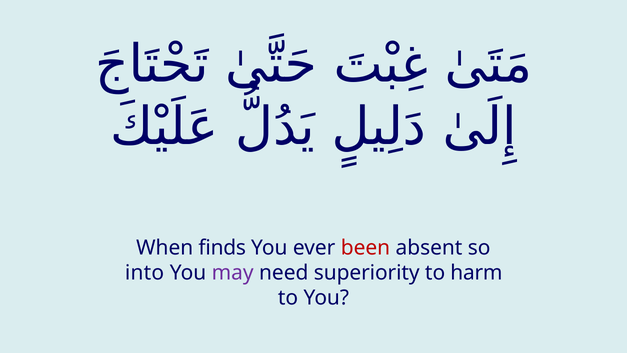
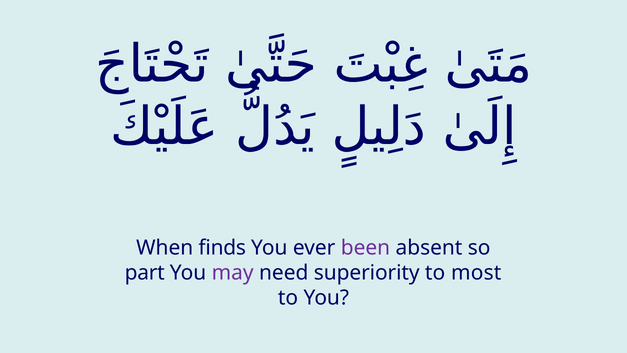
been colour: red -> purple (365, 248)
into: into -> part (145, 273)
harm: harm -> most (476, 273)
